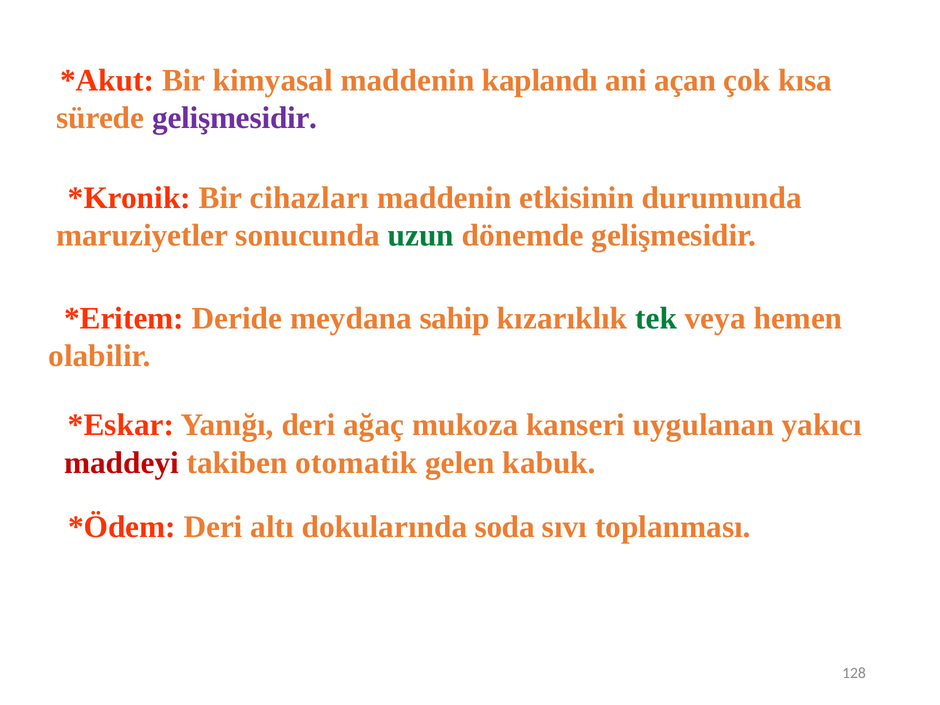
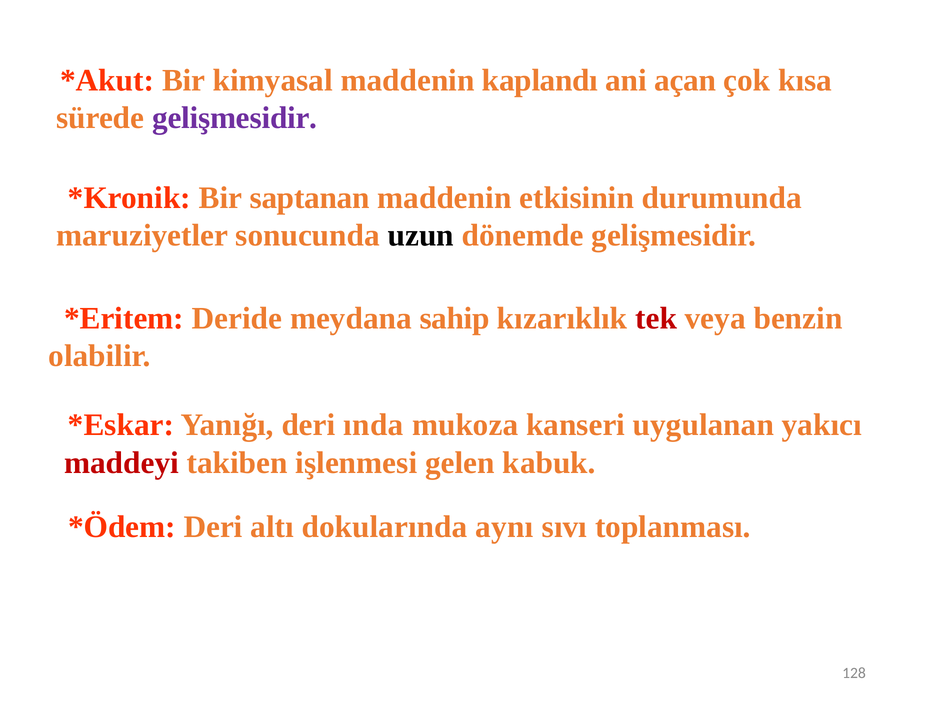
cihazları: cihazları -> saptanan (310, 198)
uzun colour: green -> black (421, 236)
tek colour: green -> red (656, 319)
hemen: hemen -> benzin (798, 319)
ağaç: ağaç -> ında (374, 425)
otomatik: otomatik -> işlenmesi (356, 463)
soda: soda -> aynı (504, 527)
